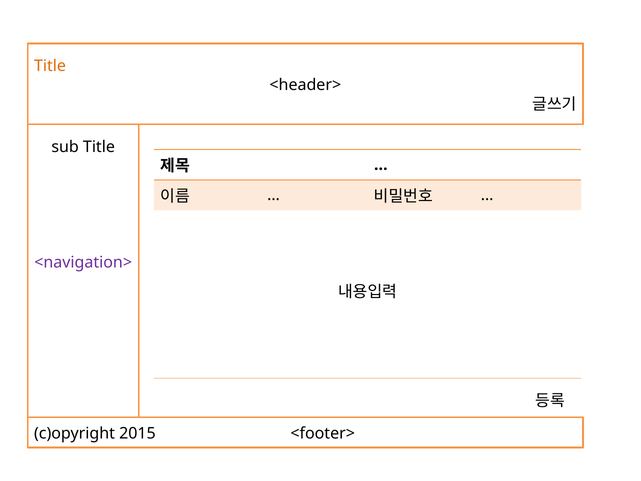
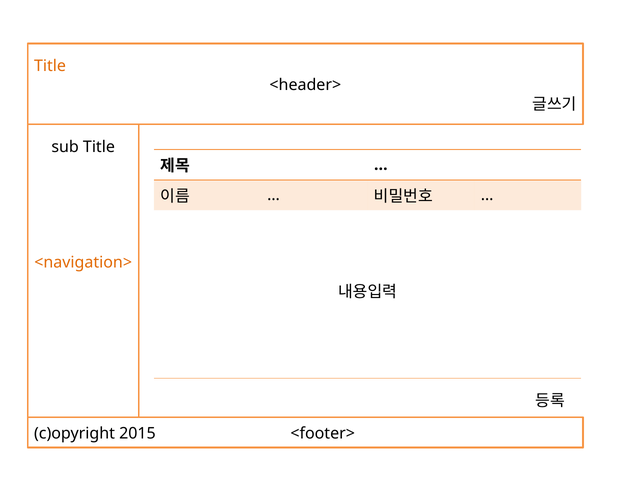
<navigation> colour: purple -> orange (83, 262)
